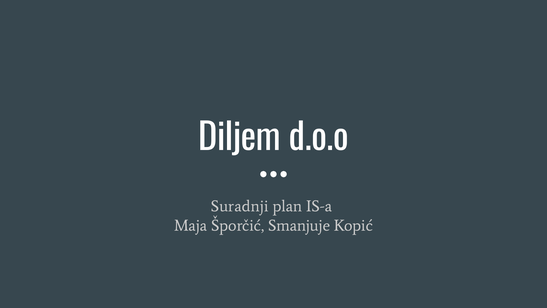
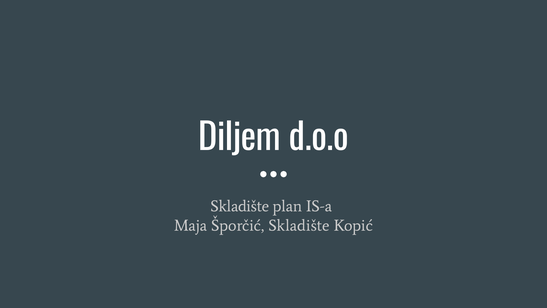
Suradnji: Suradnji -> Skladište (240, 206)
Šporčić Smanjuje: Smanjuje -> Skladište (299, 225)
